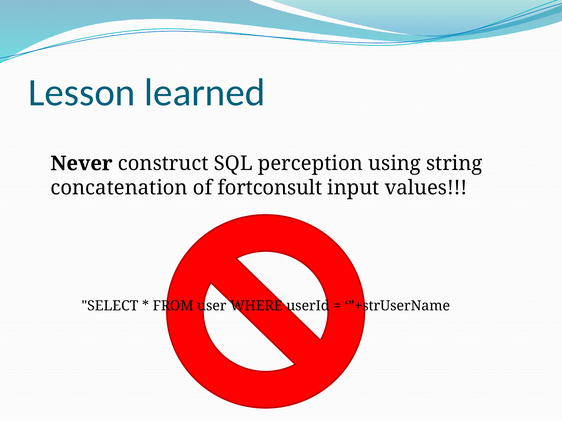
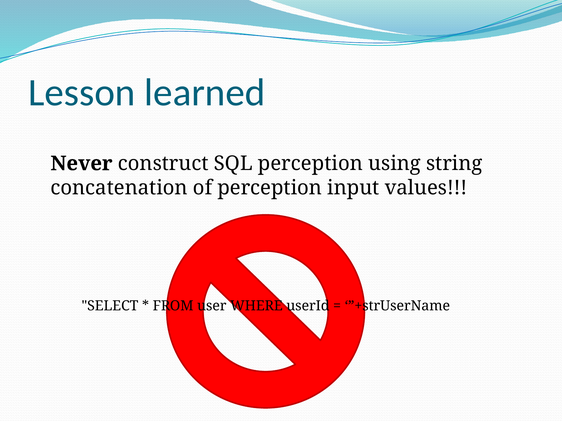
of fortconsult: fortconsult -> perception (270, 188)
